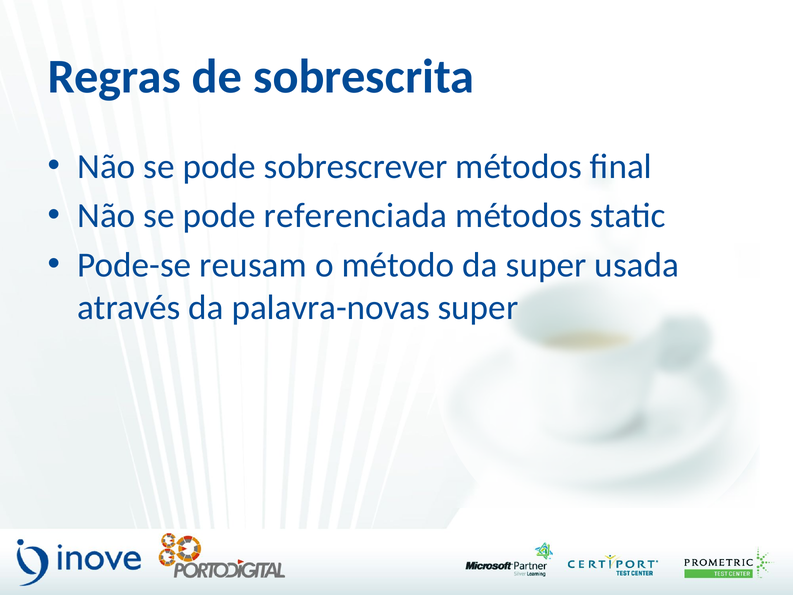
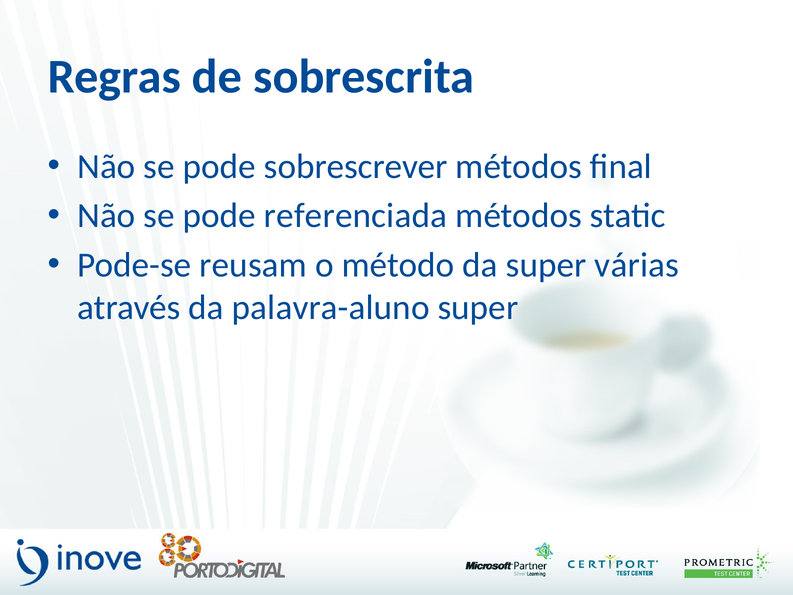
usada: usada -> várias (637, 265)
palavra-novas: palavra-novas -> palavra-aluno (331, 307)
